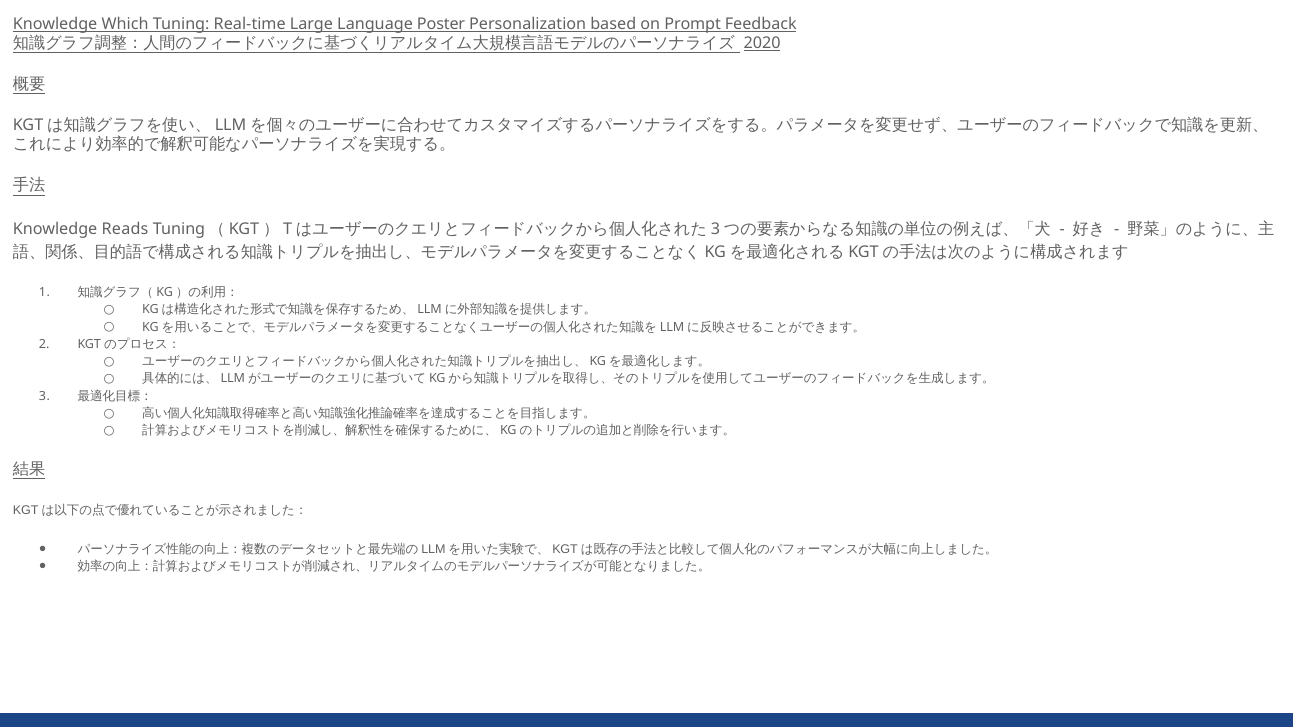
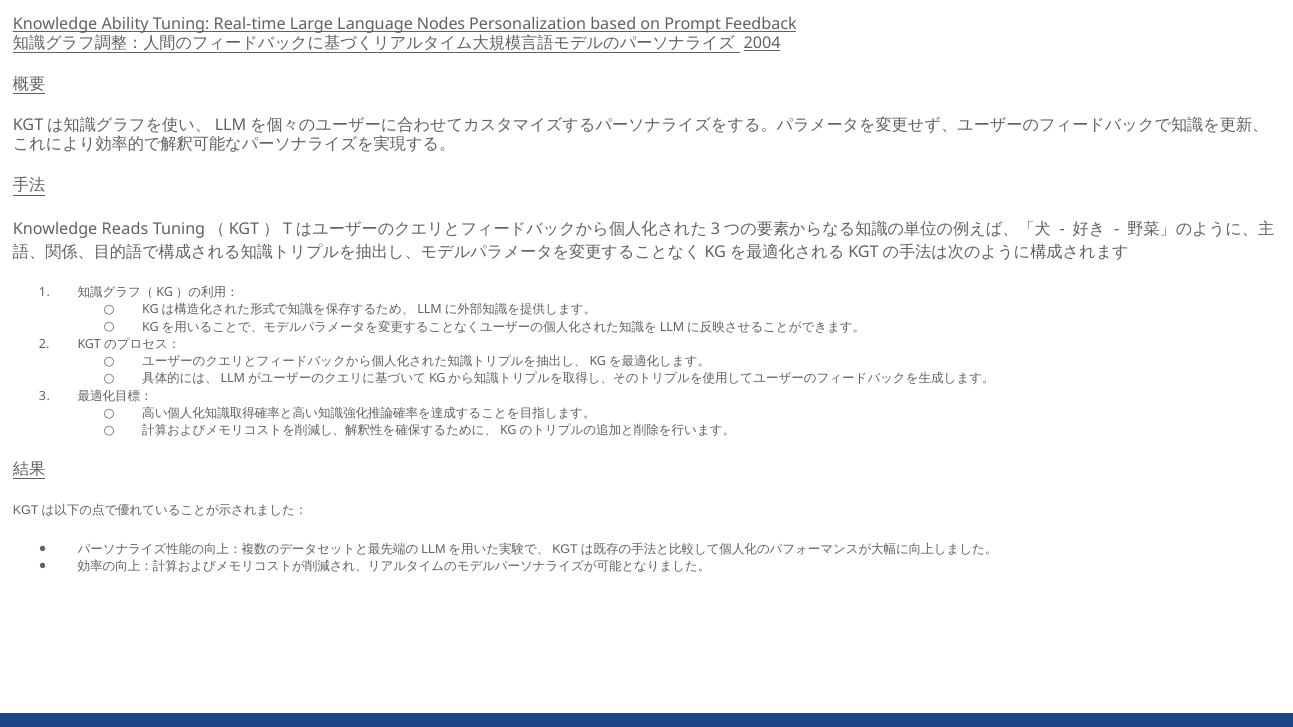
Which: Which -> Ability (125, 24)
Poster: Poster -> Nodes (441, 24)
2020: 2020 -> 2004 (762, 43)
